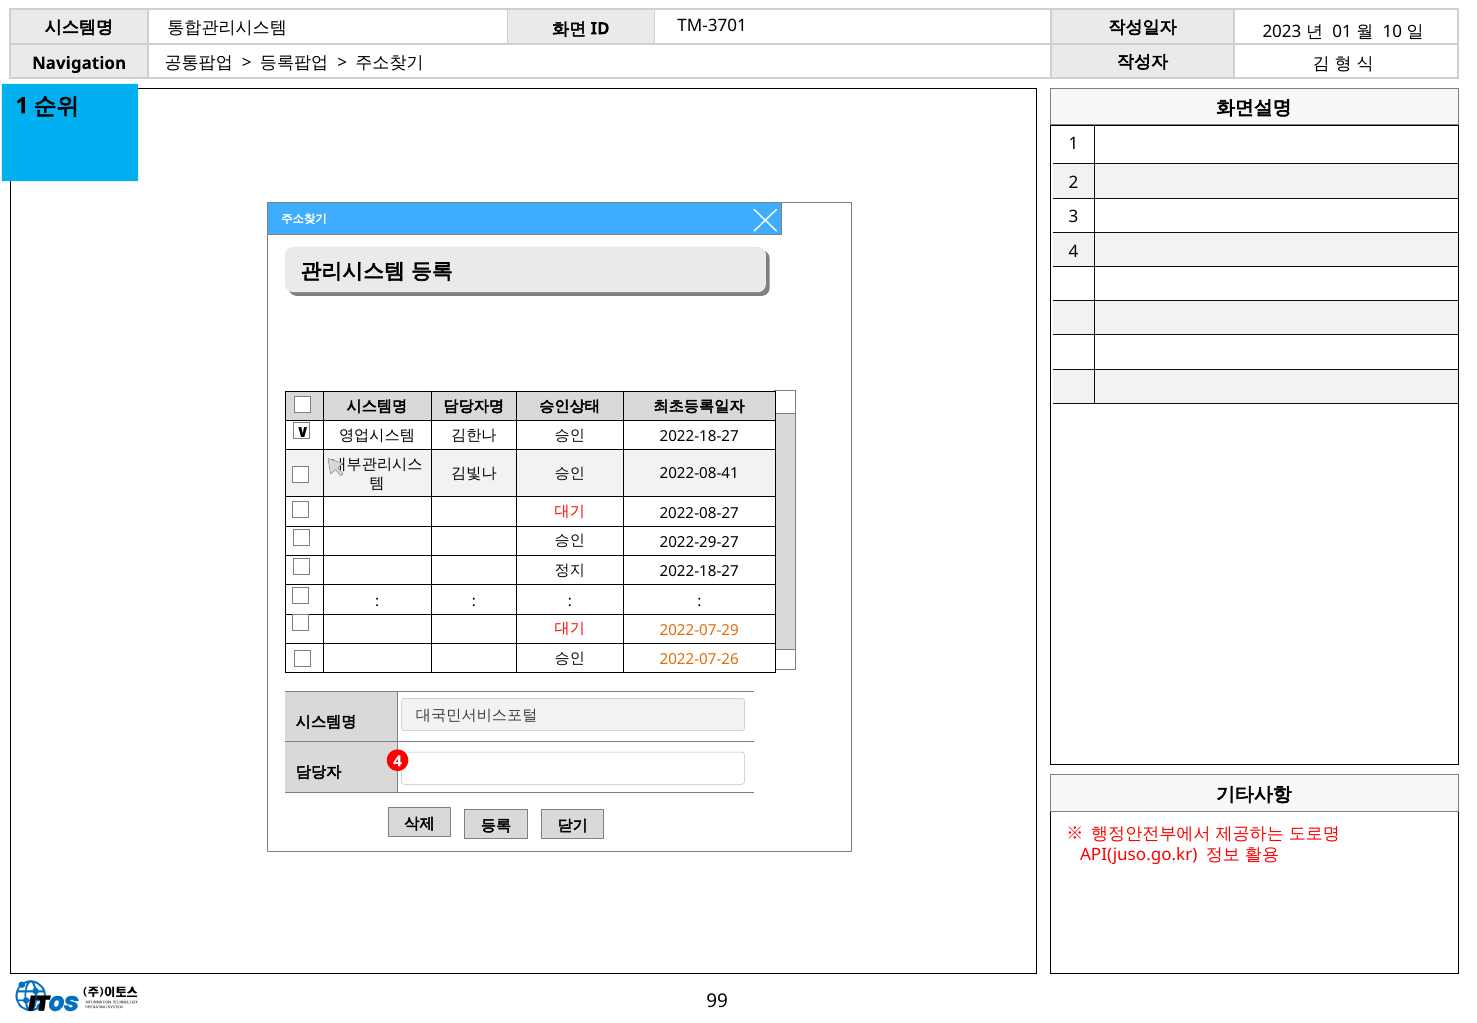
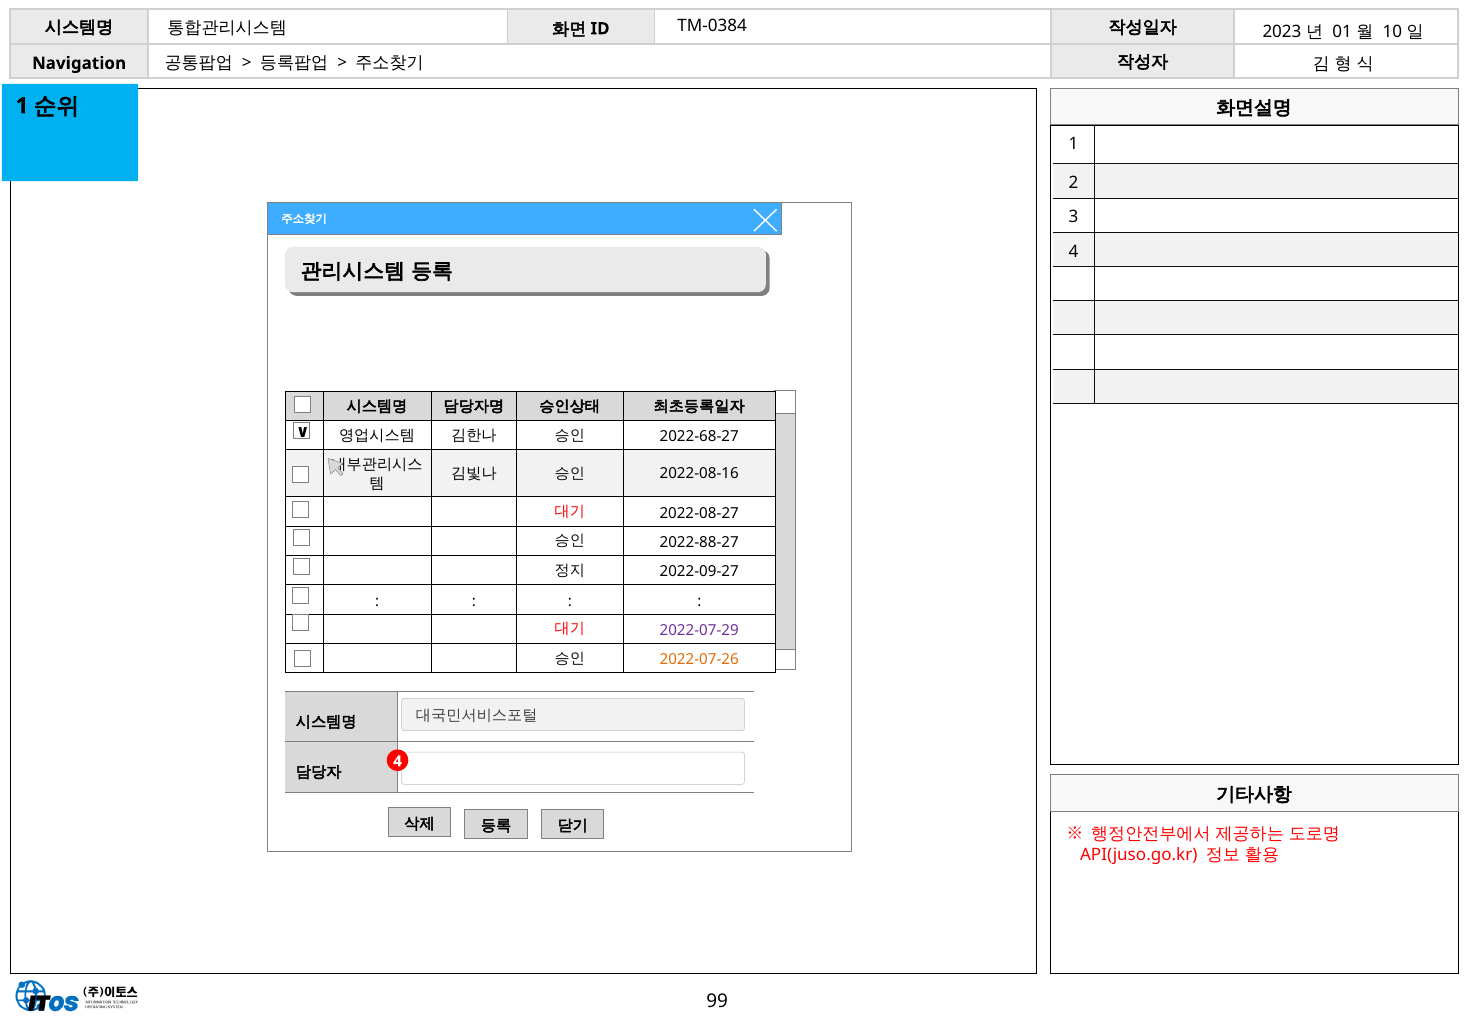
TM-3701: TM-3701 -> TM-0384 (712, 26)
2022-18-27: 2022-18-27 -> 2022-68-27 (699, 437)
2022-08-41: 2022-08-41 -> 2022-08-16 (699, 474)
2022-29-27: 2022-29-27 -> 2022-88-27 (699, 542)
2022-18-27: 2022-18-27 -> 2022-09-27 (699, 572)
2022-07-29 colour: orange -> purple (699, 630)
